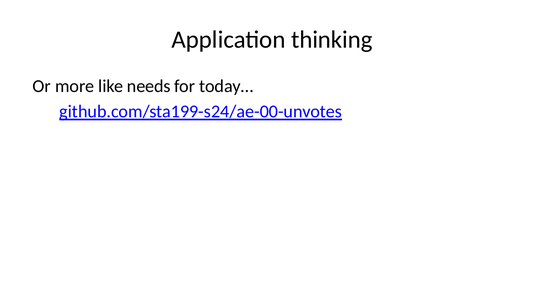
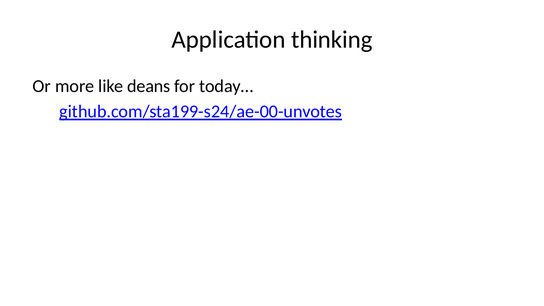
needs: needs -> deans (149, 86)
